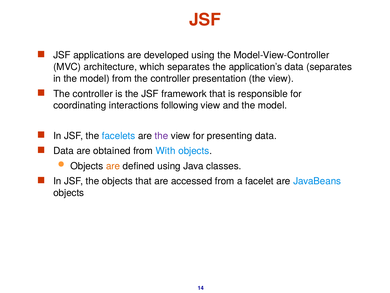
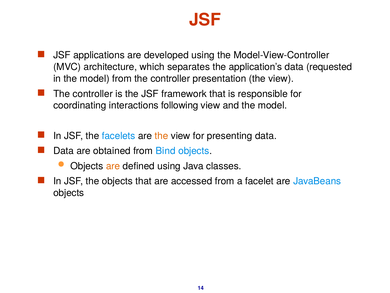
data separates: separates -> requested (329, 67)
the colour: purple -> orange (161, 136)
With: With -> Bind (166, 151)
